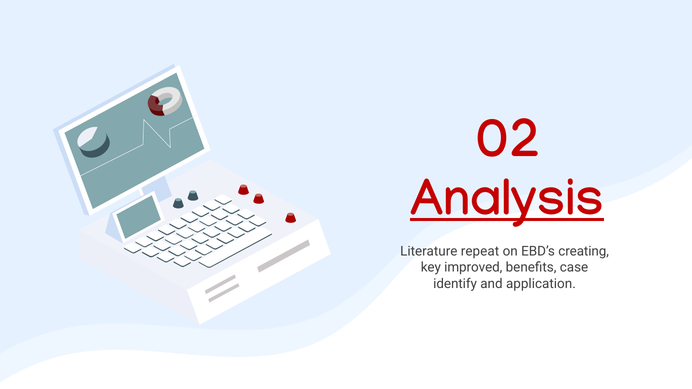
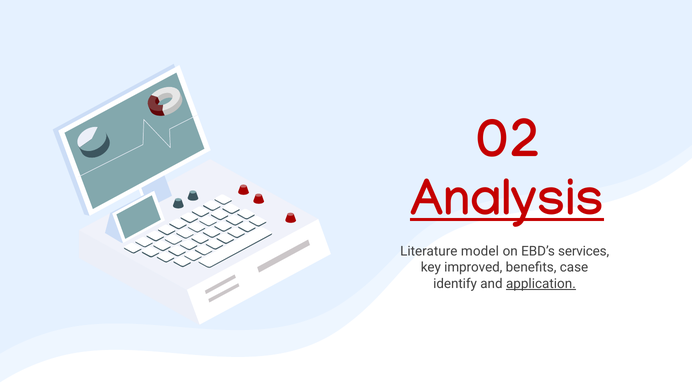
repeat: repeat -> model (480, 251)
creating: creating -> services (584, 251)
application underline: none -> present (541, 284)
